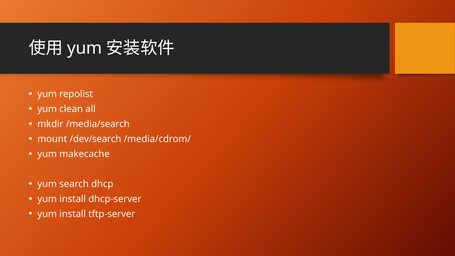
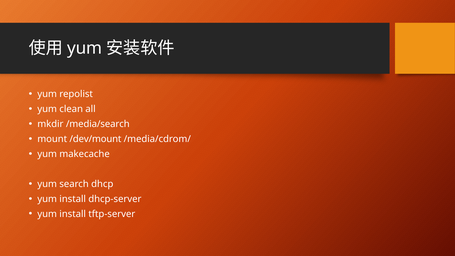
/dev/search: /dev/search -> /dev/mount (95, 139)
